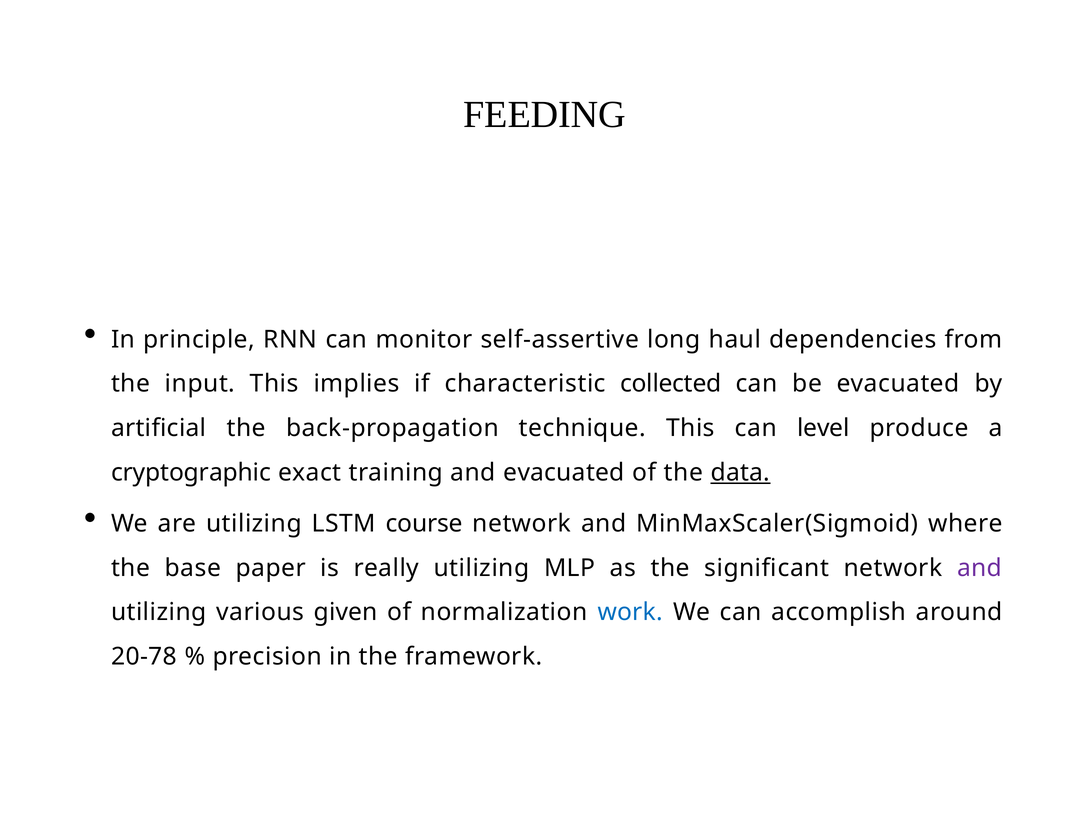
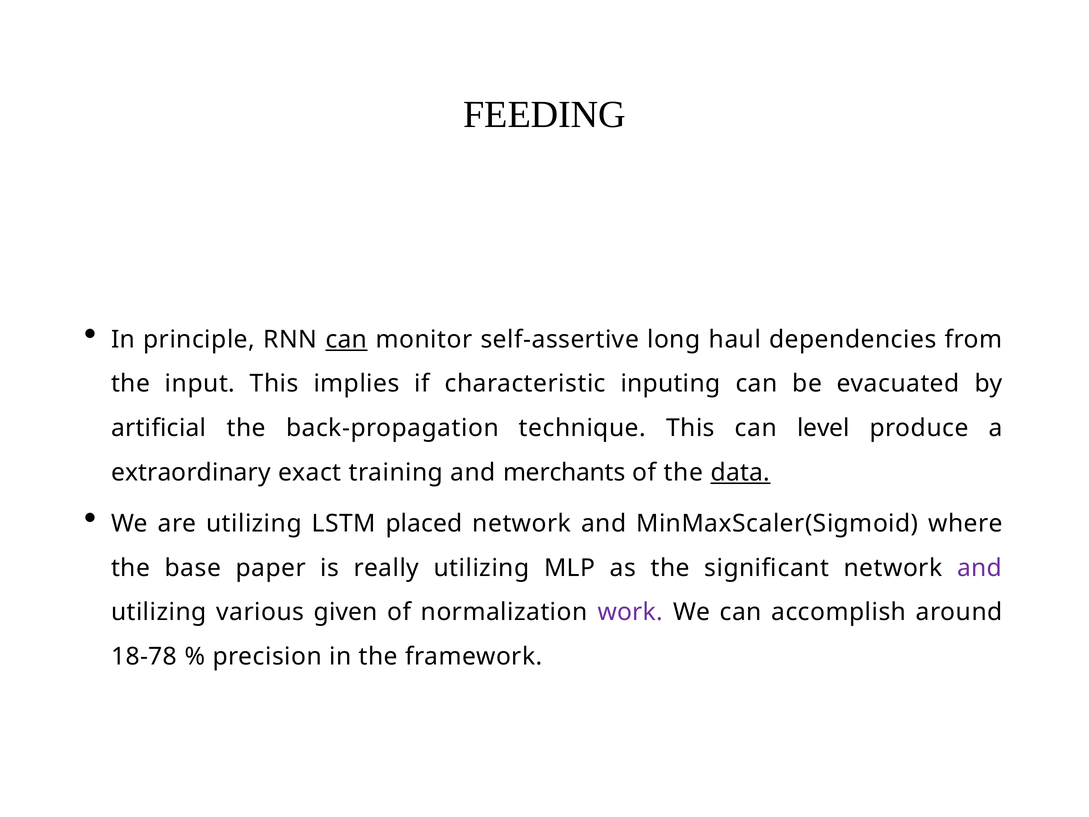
can underline: none -> present (346, 339)
collected: collected -> inputing (671, 384)
cryptographic: cryptographic -> extraordinary (191, 473)
and evacuated: evacuated -> merchants (564, 473)
course: course -> placed (424, 523)
work colour: blue -> purple (630, 612)
20-78: 20-78 -> 18-78 (144, 657)
